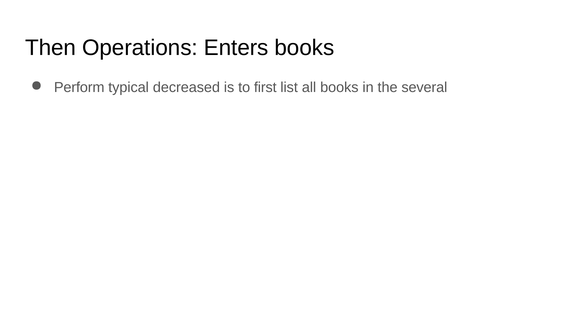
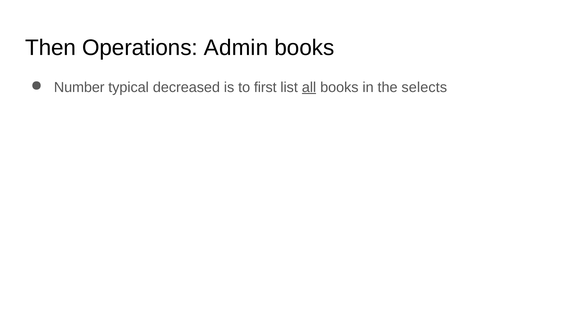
Enters: Enters -> Admin (236, 48)
Perform: Perform -> Number (79, 87)
all underline: none -> present (309, 87)
several: several -> selects (424, 87)
